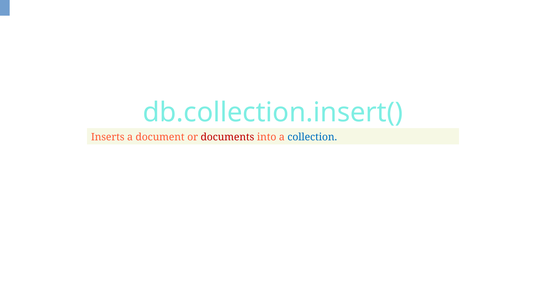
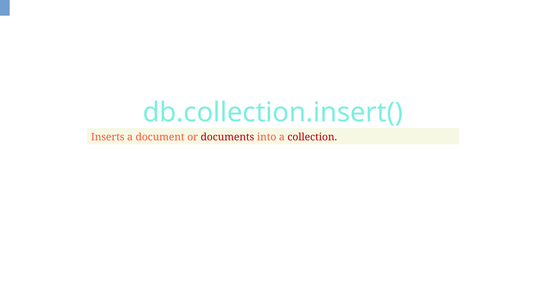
collection colour: blue -> red (312, 137)
